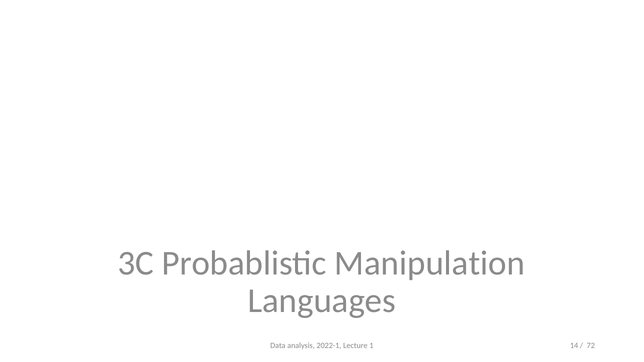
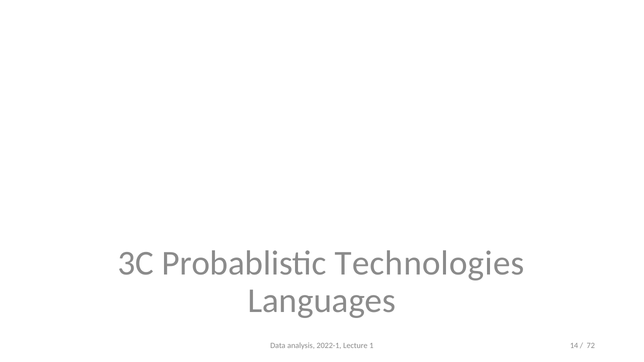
Manipulation: Manipulation -> Technologies (430, 263)
